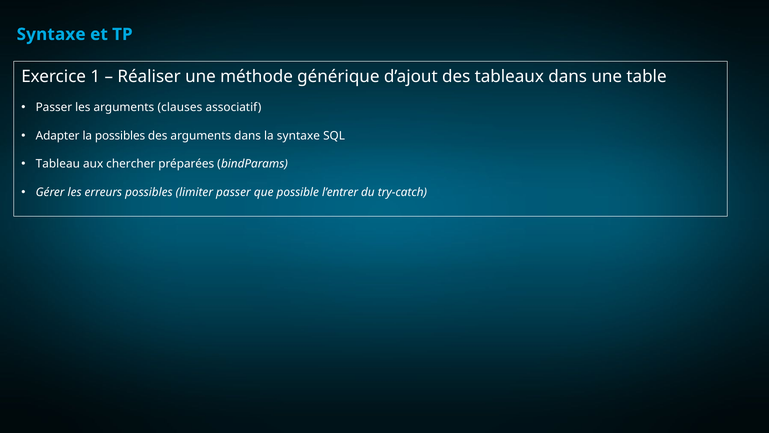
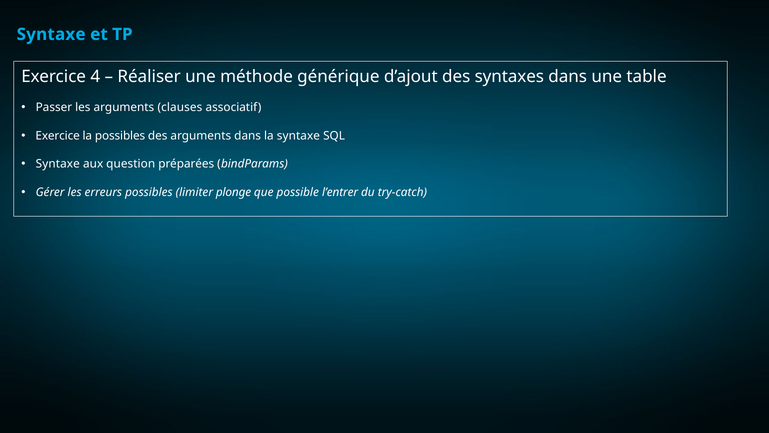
1: 1 -> 4 (95, 76)
tableaux: tableaux -> syntaxes (509, 76)
Adapter: Adapter -> Exercice (58, 136)
Tableau: Tableau -> Syntaxe (58, 164)
chercher: chercher -> question (131, 164)
limiter passer: passer -> plonge (234, 192)
